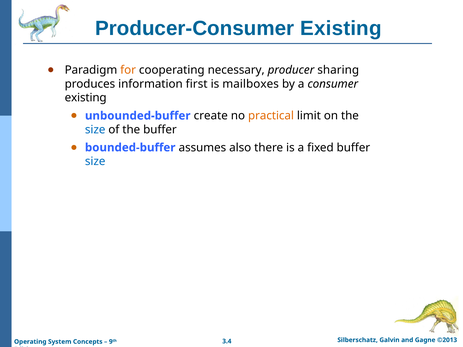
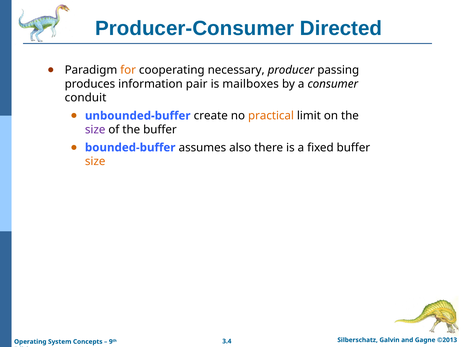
Producer-Consumer Existing: Existing -> Directed (341, 28)
sharing: sharing -> passing (338, 70)
first: first -> pair (197, 84)
existing: existing -> conduit (86, 98)
size colour: blue -> purple (95, 130)
size colour: blue -> orange (95, 162)
